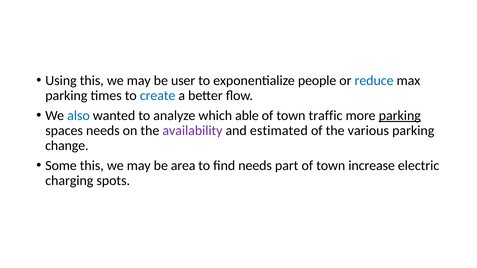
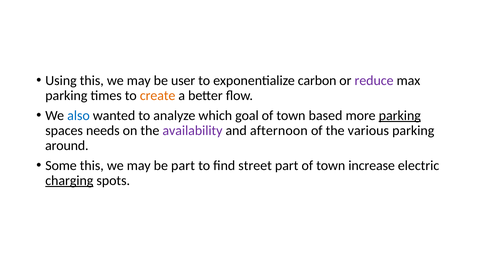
people: people -> carbon (317, 81)
reduce colour: blue -> purple (374, 81)
create colour: blue -> orange (158, 96)
able: able -> goal (247, 116)
traffic: traffic -> based (325, 116)
estimated: estimated -> afternoon (279, 131)
change: change -> around (67, 146)
be area: area -> part (183, 166)
find needs: needs -> street (255, 166)
charging underline: none -> present (69, 181)
